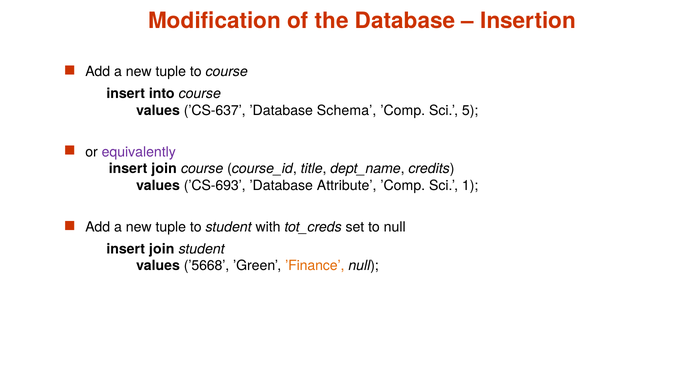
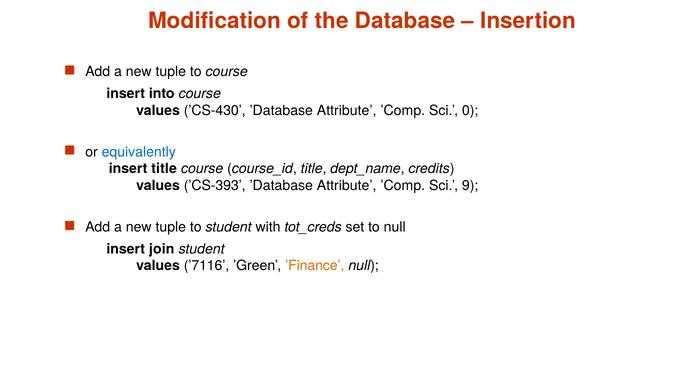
’CS-637: ’CS-637 -> ’CS-430 (215, 110)
Schema: Schema -> Attribute (347, 110)
5: 5 -> 0 (470, 110)
equivalently colour: purple -> blue (139, 152)
join: join -> title (164, 169)
’CS-693: ’CS-693 -> ’CS-393 (215, 186)
1: 1 -> 9 (470, 186)
’5668: ’5668 -> ’7116 (207, 266)
